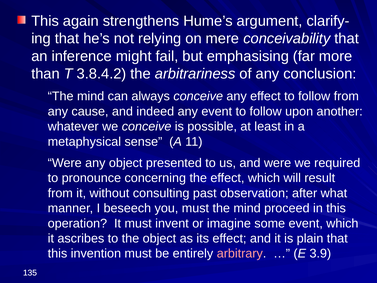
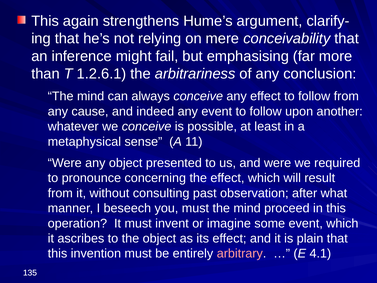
3.8.4.2: 3.8.4.2 -> 1.2.6.1 (102, 74)
3.9: 3.9 -> 4.1 (320, 253)
